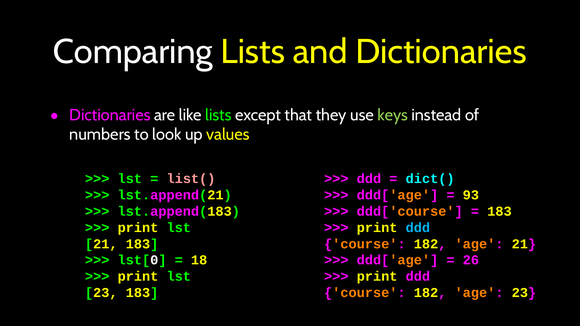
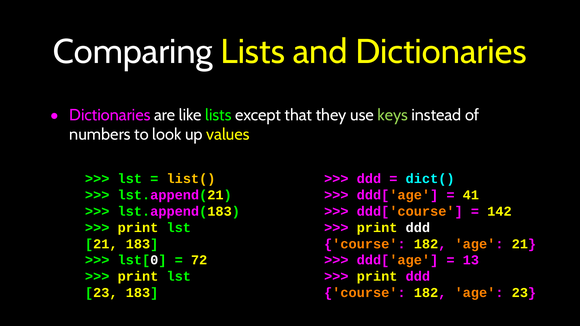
list( colour: pink -> yellow (191, 179)
93: 93 -> 41 (471, 195)
183: 183 -> 142 (499, 211)
ddd colour: light blue -> white (418, 228)
18: 18 -> 72 (199, 260)
26: 26 -> 13 (471, 260)
